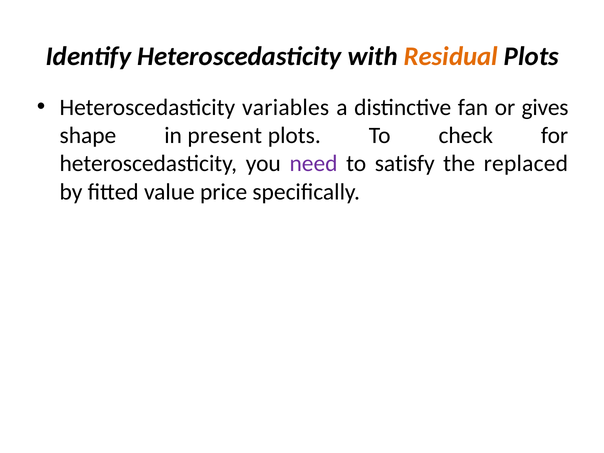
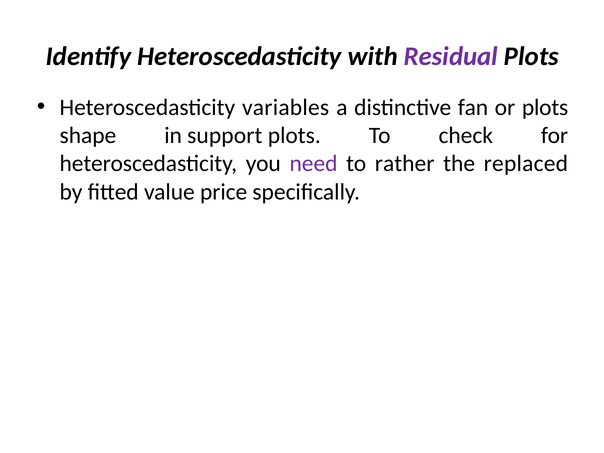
Residual colour: orange -> purple (451, 57)
or gives: gives -> plots (545, 107)
present: present -> support (225, 136)
satisfy: satisfy -> rather (405, 164)
